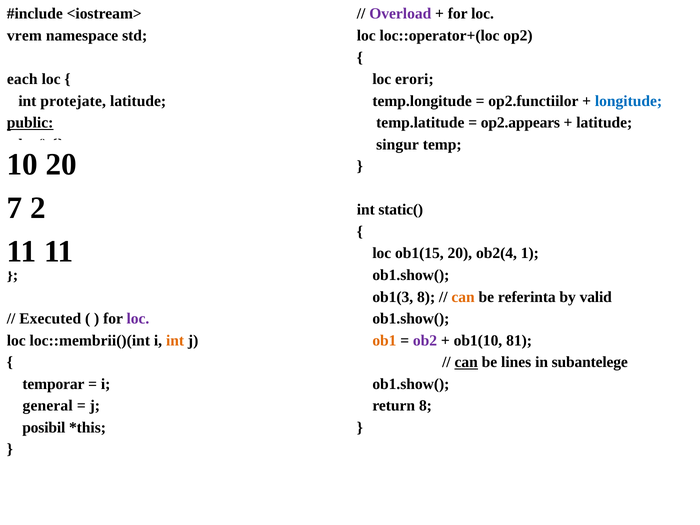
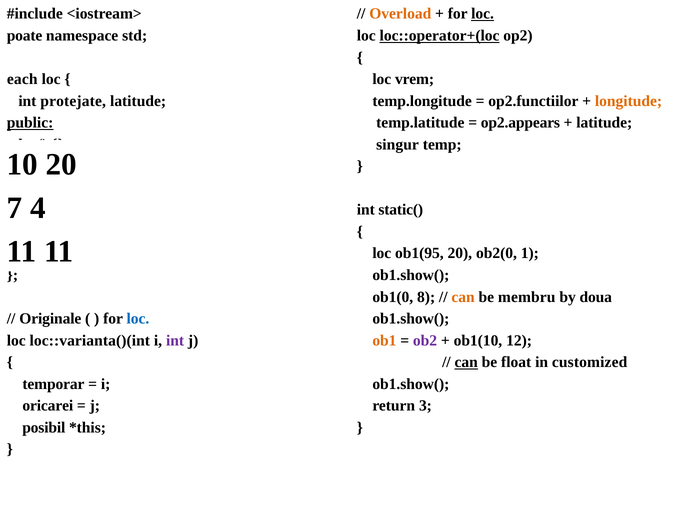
Overload colour: purple -> orange (400, 14)
loc underline: none -> present (483, 14)
vrem: vrem -> poate (25, 36)
loc::operator+(loc underline: none -> present (440, 36)
erori: erori -> vrem (415, 79)
longitude colour: blue -> orange (629, 101)
2: 2 -> 4 (38, 208)
ob1(15: ob1(15 -> ob1(95 (419, 253)
ob2(4: ob2(4 -> ob2(0 (497, 253)
ob1(3: ob1(3 -> ob1(0 (393, 297)
referinta: referinta -> membru (527, 297)
valid: valid -> doua (596, 297)
Executed: Executed -> Originale (50, 319)
loc colour: purple -> blue (138, 319)
loc::membrii()(int: loc::membrii()(int -> loc::varianta()(int (90, 340)
int colour: orange -> purple (175, 340)
81: 81 -> 12 (519, 340)
lines: lines -> float (516, 362)
subantelege: subantelege -> customized (590, 362)
general: general -> oricarei (48, 406)
return 8: 8 -> 3 (425, 406)
